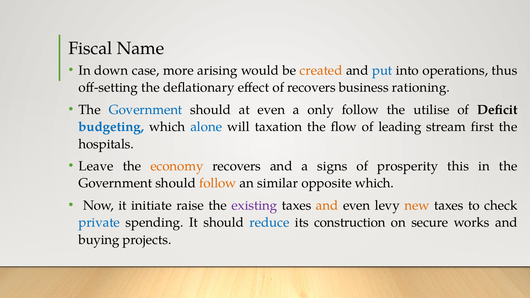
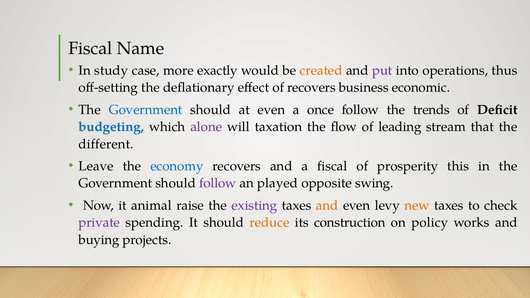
down: down -> study (111, 70)
arising: arising -> exactly (217, 70)
put colour: blue -> purple (382, 70)
rationing: rationing -> economic (421, 88)
only: only -> once (321, 110)
utilise: utilise -> trends (431, 110)
alone colour: blue -> purple (206, 127)
first: first -> that (482, 127)
hospitals: hospitals -> different (106, 144)
economy colour: orange -> blue (177, 166)
a signs: signs -> fiscal (332, 166)
follow colour: orange -> purple (218, 183)
similar: similar -> played (278, 183)
opposite which: which -> swing (374, 183)
initiate: initiate -> animal (151, 205)
private colour: blue -> purple (99, 223)
reduce colour: blue -> orange (269, 223)
secure: secure -> policy (430, 223)
